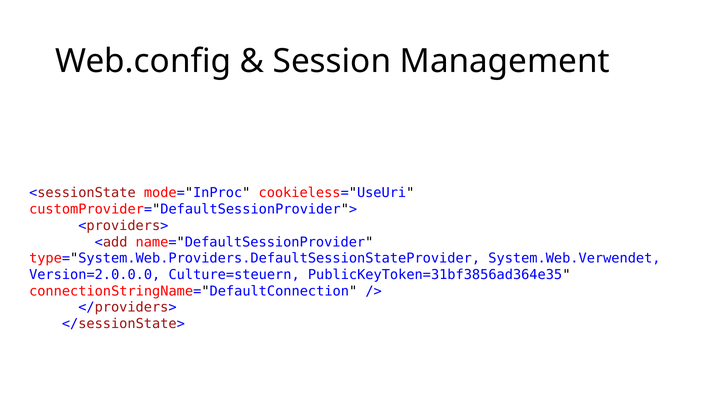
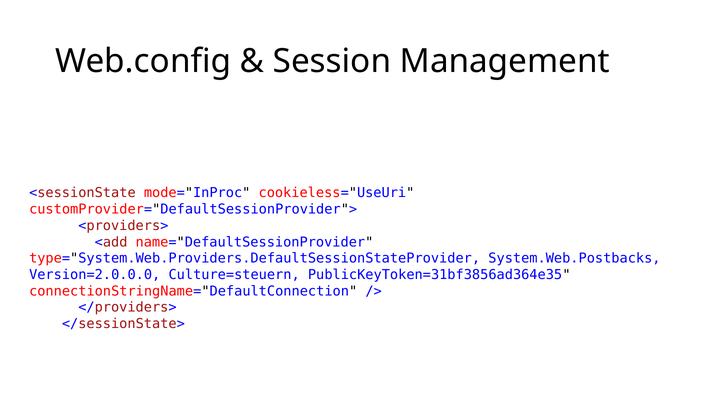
System.Web.Verwendet: System.Web.Verwendet -> System.Web.Postbacks (574, 258)
